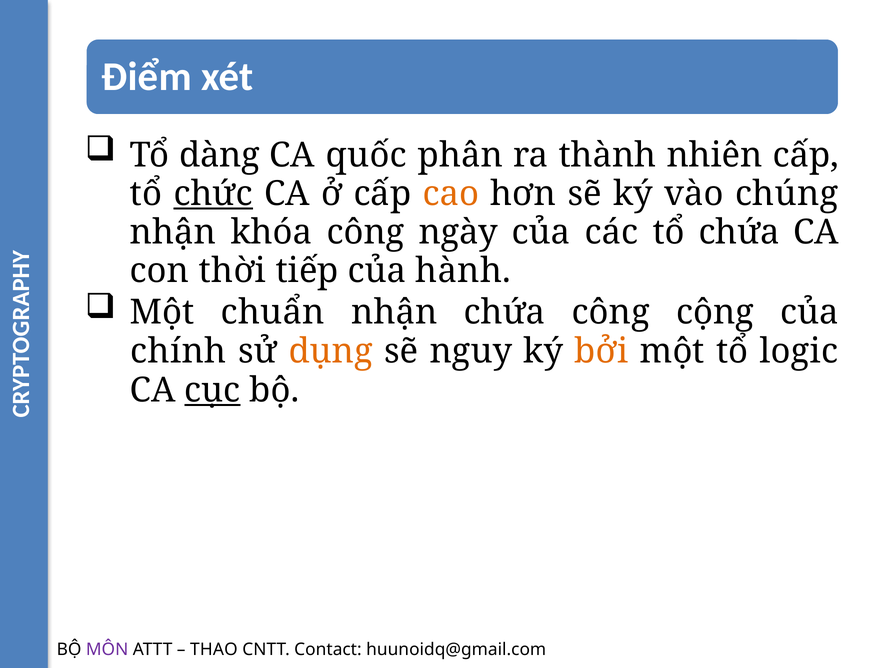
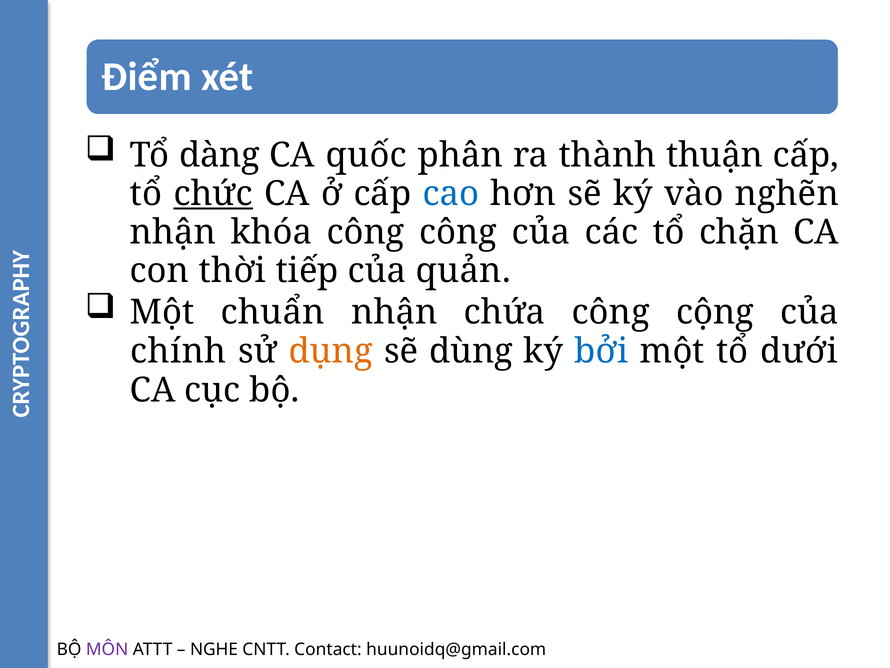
nhiên: nhiên -> thuận (715, 155)
cao colour: orange -> blue (451, 194)
chúng: chúng -> nghẽn (787, 194)
công ngày: ngày -> công (458, 232)
tổ chứa: chứa -> chặn (739, 232)
hành: hành -> quản (463, 271)
nguy: nguy -> dùng (471, 351)
bởi colour: orange -> blue (601, 351)
logic: logic -> dưới (799, 351)
cục underline: present -> none (212, 390)
THAO: THAO -> NGHE (214, 649)
